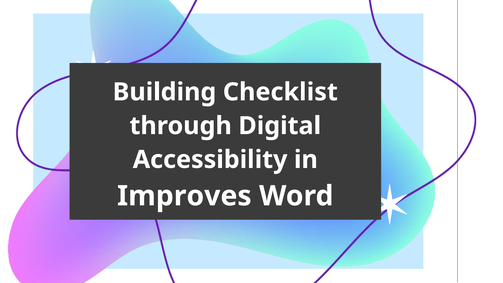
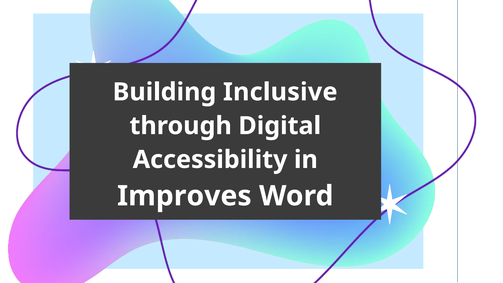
Checklist: Checklist -> Inclusive (280, 92)
